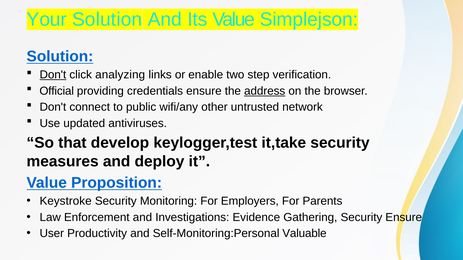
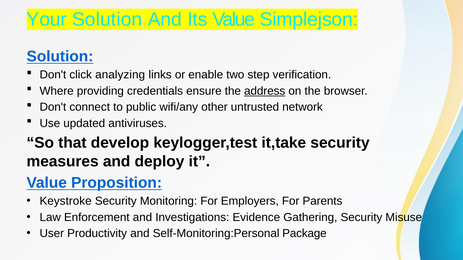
Don't underline: present -> none (53, 75)
Official: Official -> Where (57, 91)
Security Ensure: Ensure -> Misuse (404, 218)
Valuable: Valuable -> Package (304, 234)
